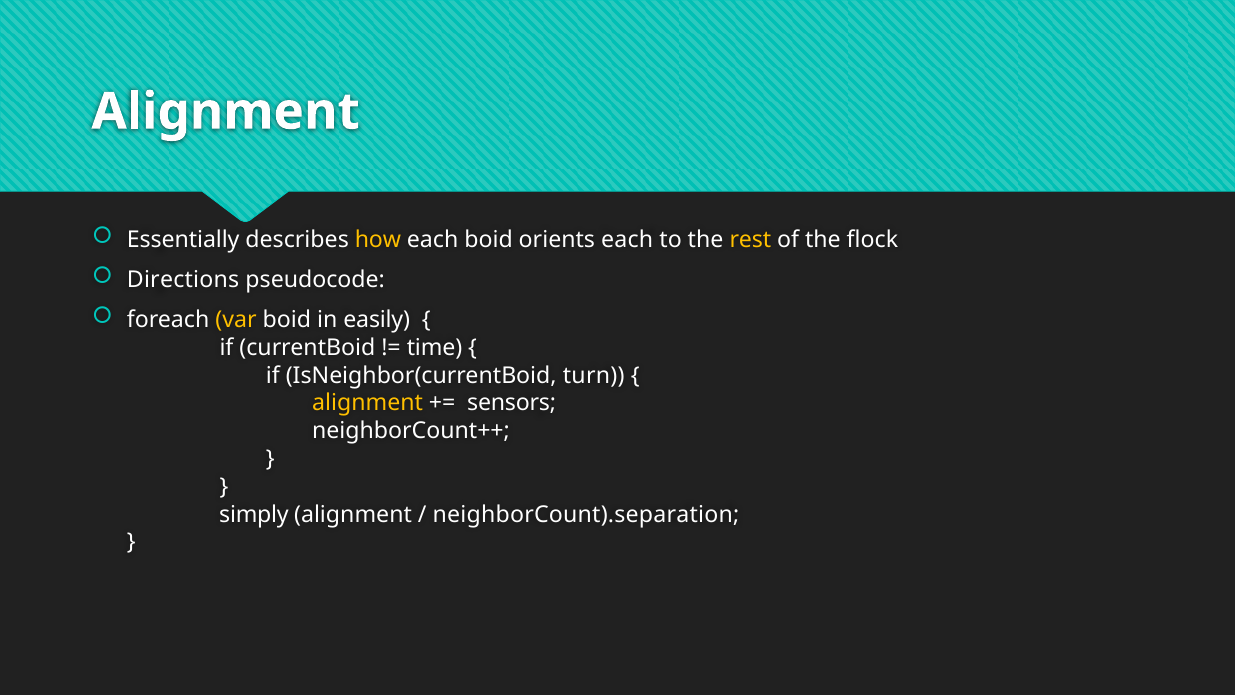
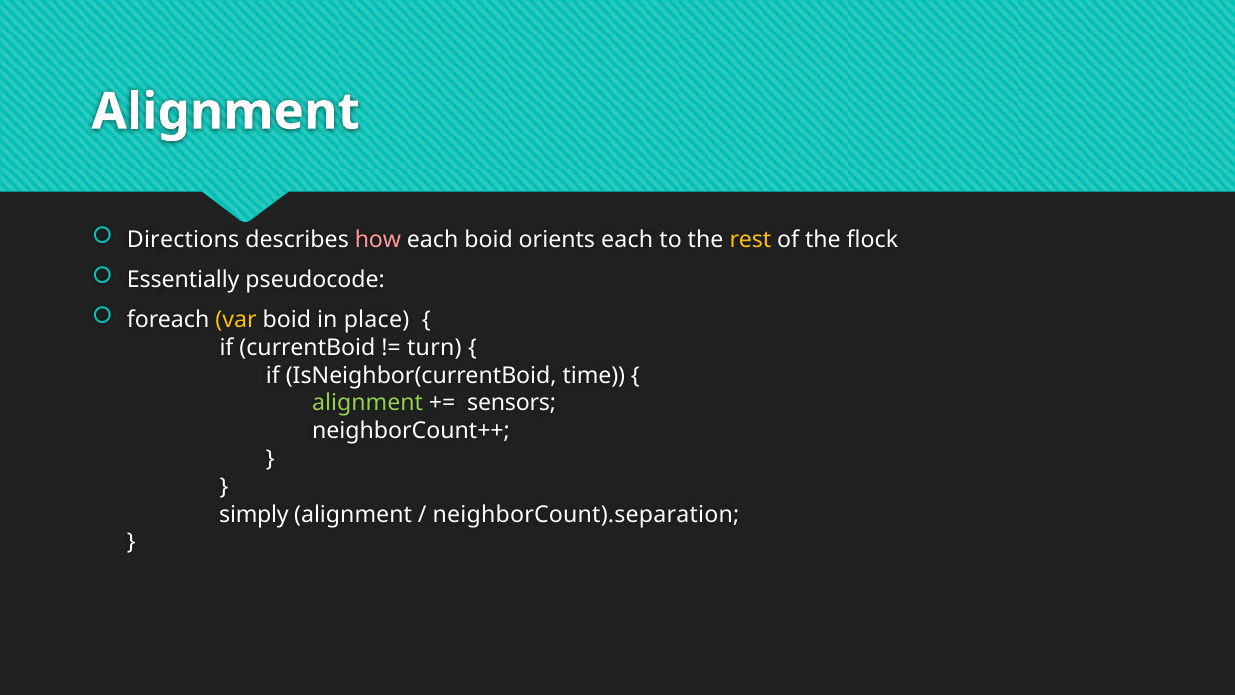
Essentially: Essentially -> Directions (183, 239)
how colour: yellow -> pink (378, 239)
Directions: Directions -> Essentially (183, 280)
easily: easily -> place (377, 320)
time: time -> turn (434, 348)
turn: turn -> time (594, 375)
alignment colour: yellow -> light green (368, 403)
